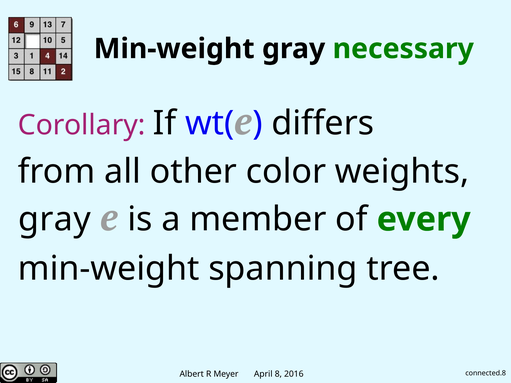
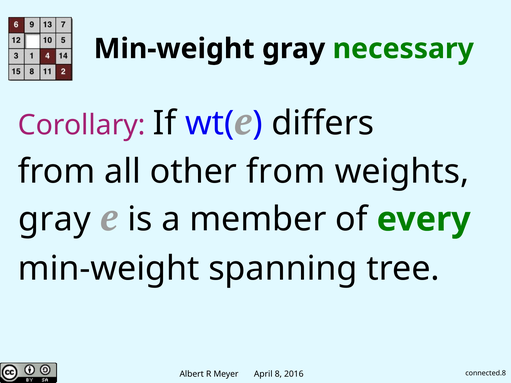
other color: color -> from (286, 172)
